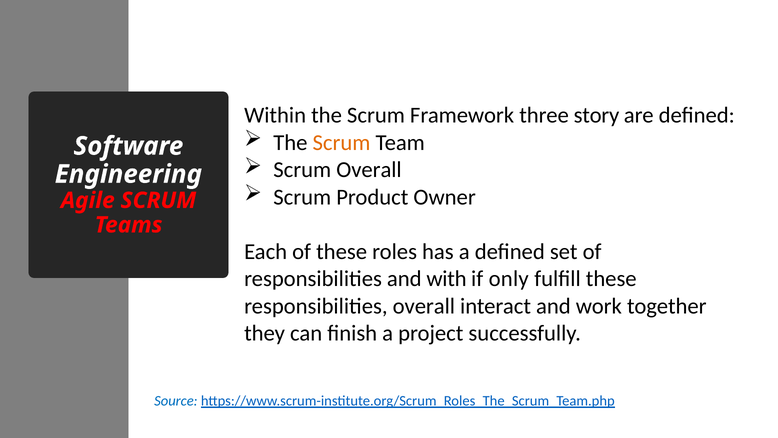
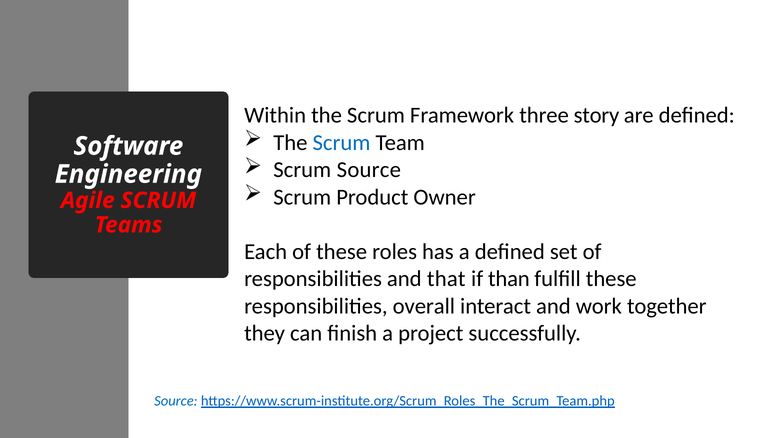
Scrum colour: orange -> blue (342, 142)
Scrum Overall: Overall -> Source (369, 170)
with: with -> that (446, 279)
only: only -> than (509, 279)
